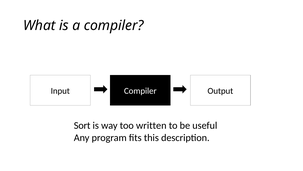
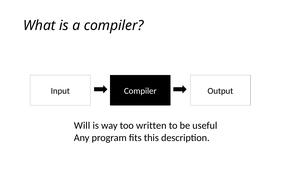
Sort: Sort -> Will (82, 125)
